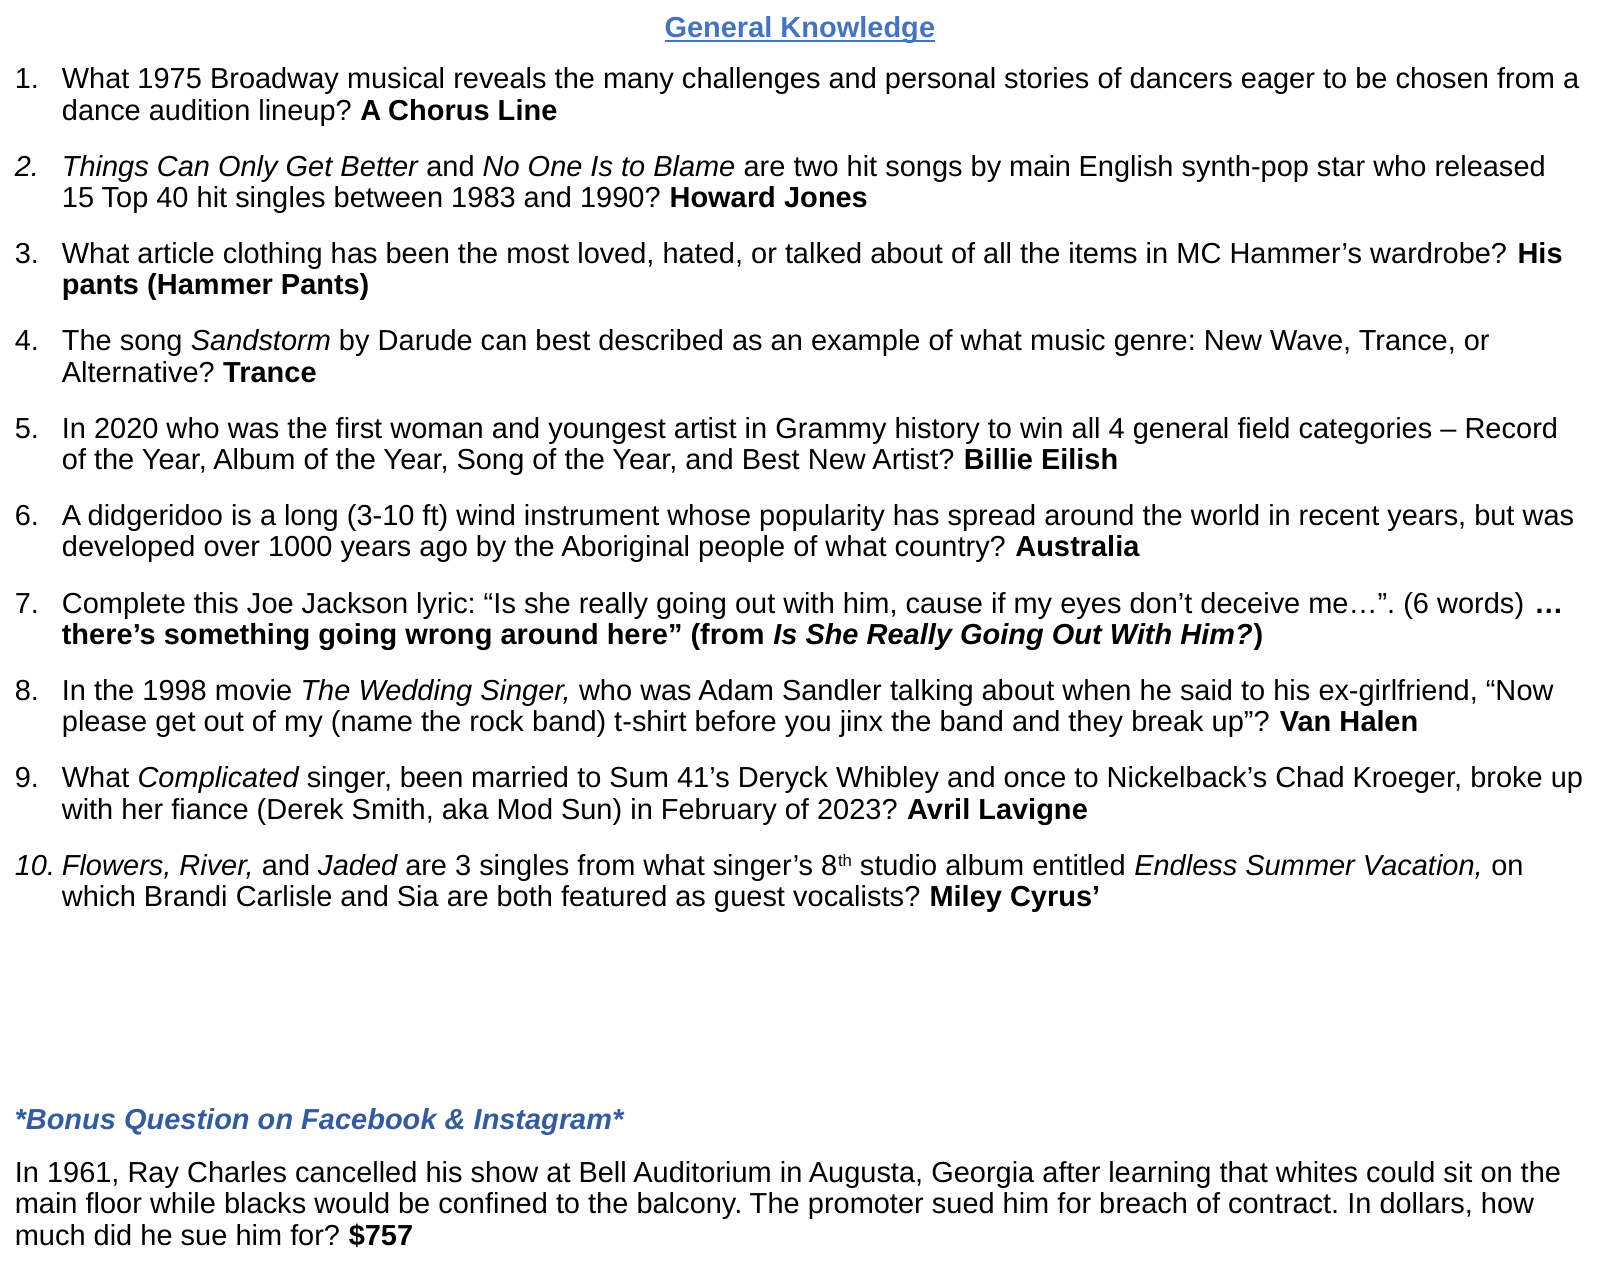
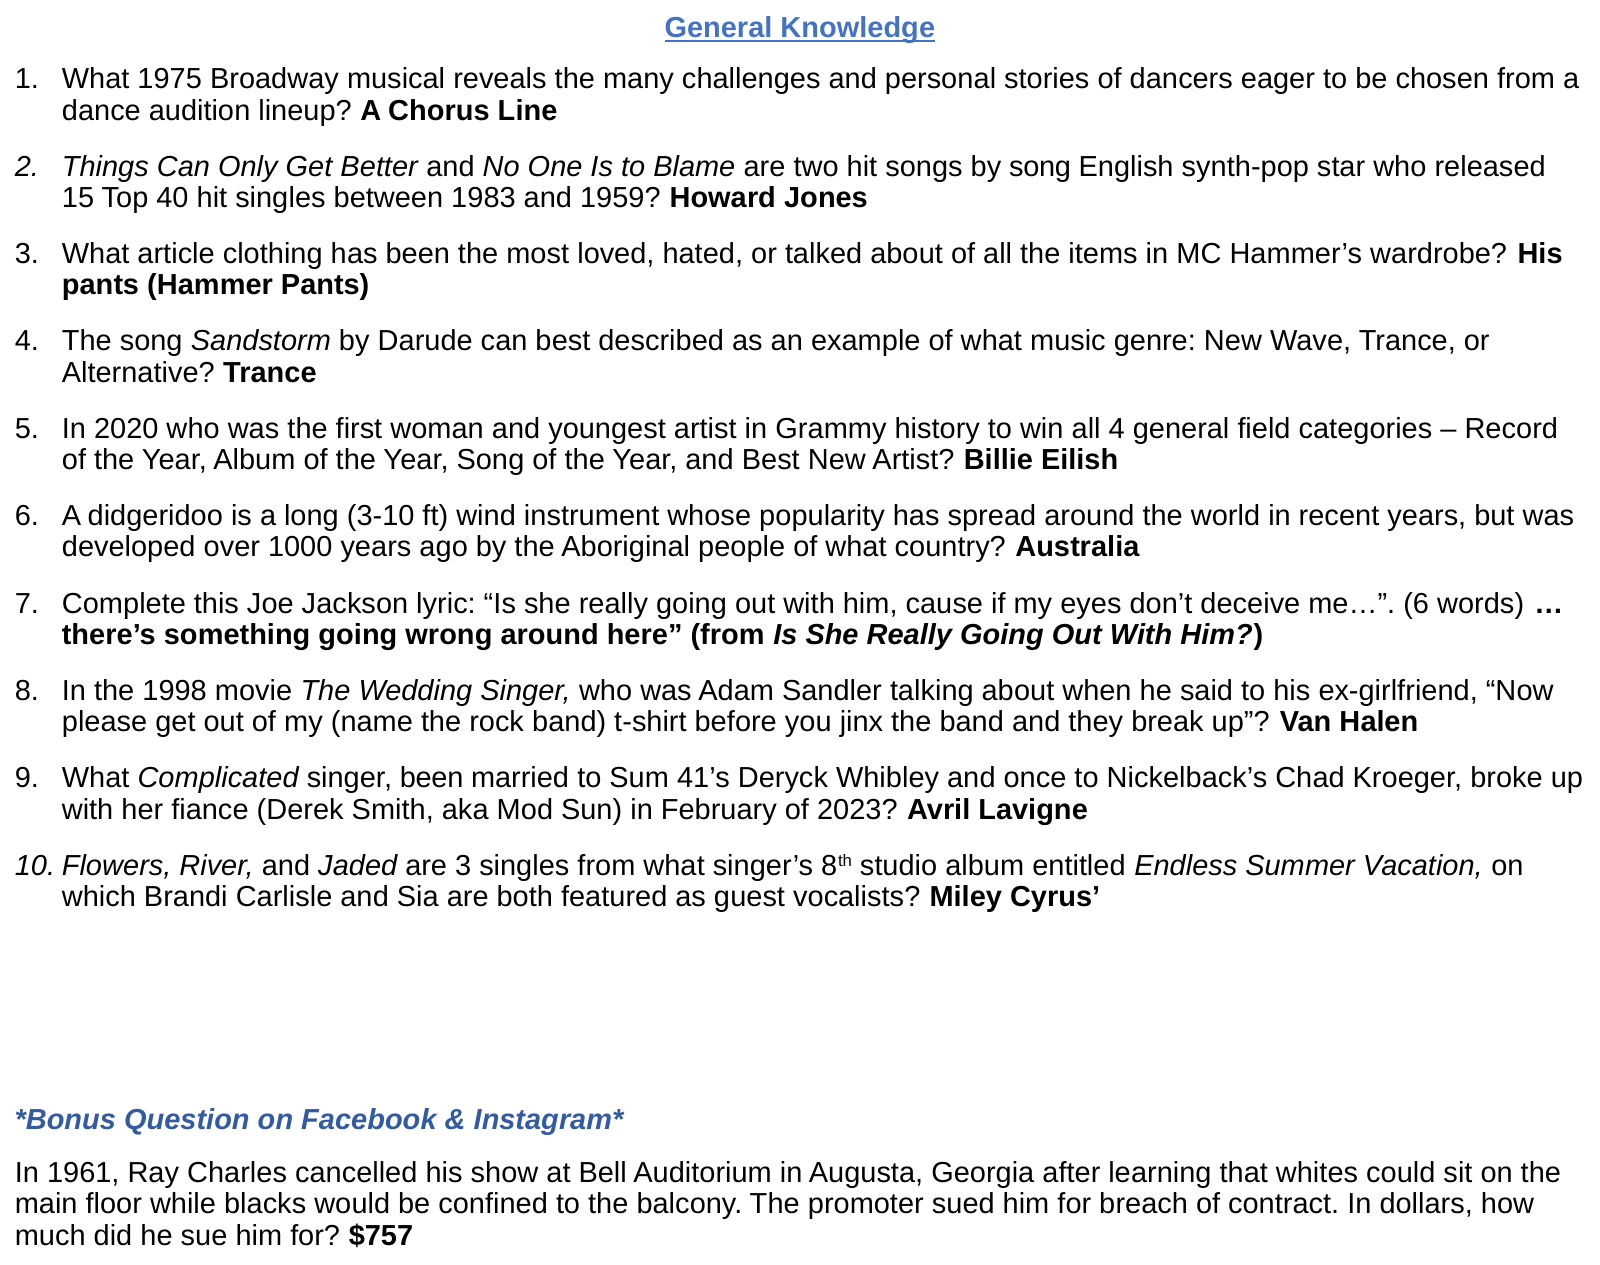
by main: main -> song (1040, 167)
1990: 1990 -> 1959 (620, 198)
